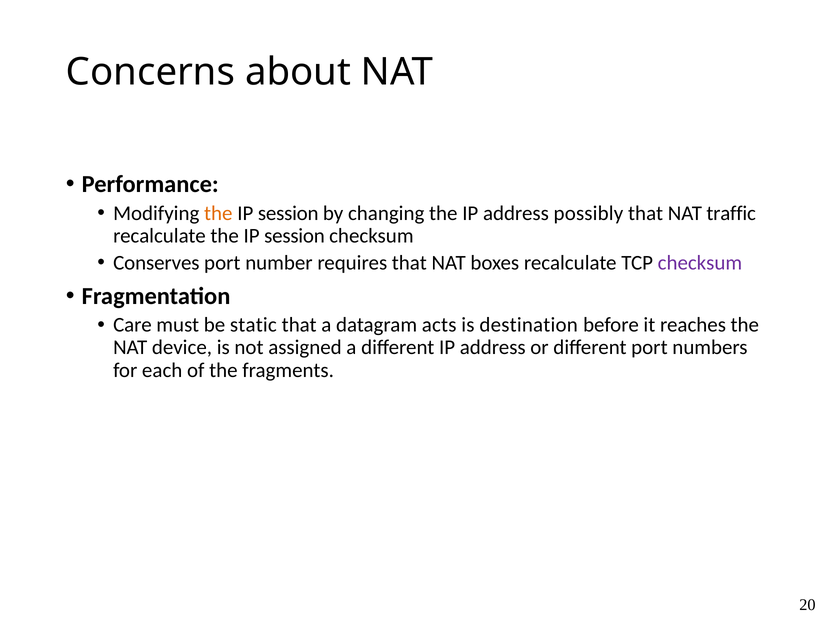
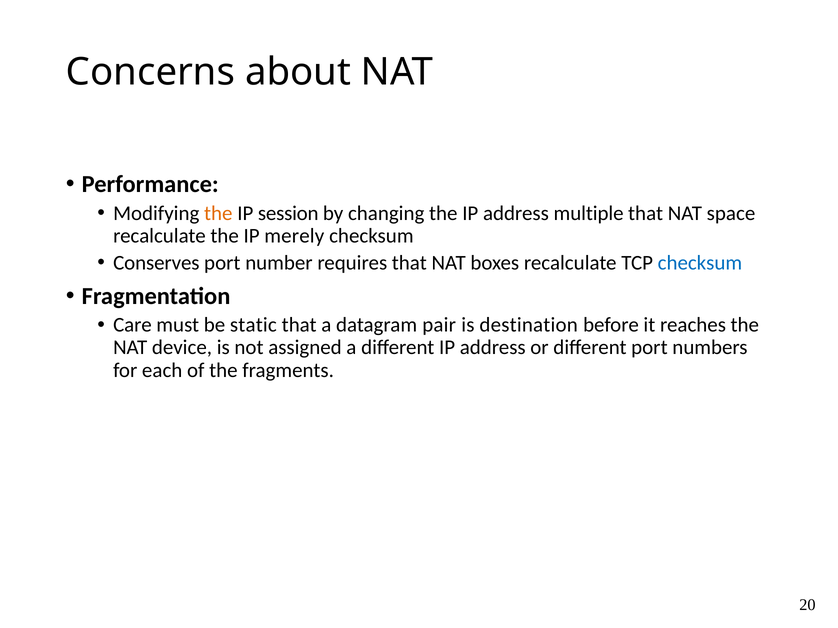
possibly: possibly -> multiple (589, 213)
traffic: traffic -> space (731, 213)
recalculate the IP session: session -> merely (294, 236)
checksum colour: purple -> blue (700, 263)
acts: acts -> pair (439, 325)
